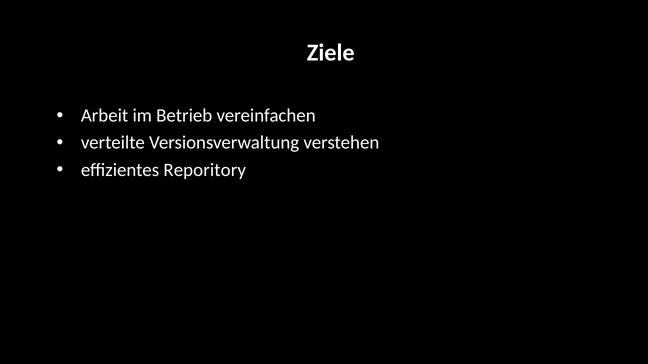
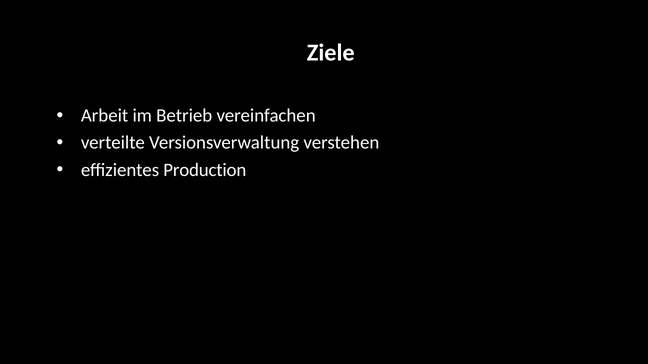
Reporitory: Reporitory -> Production (205, 170)
